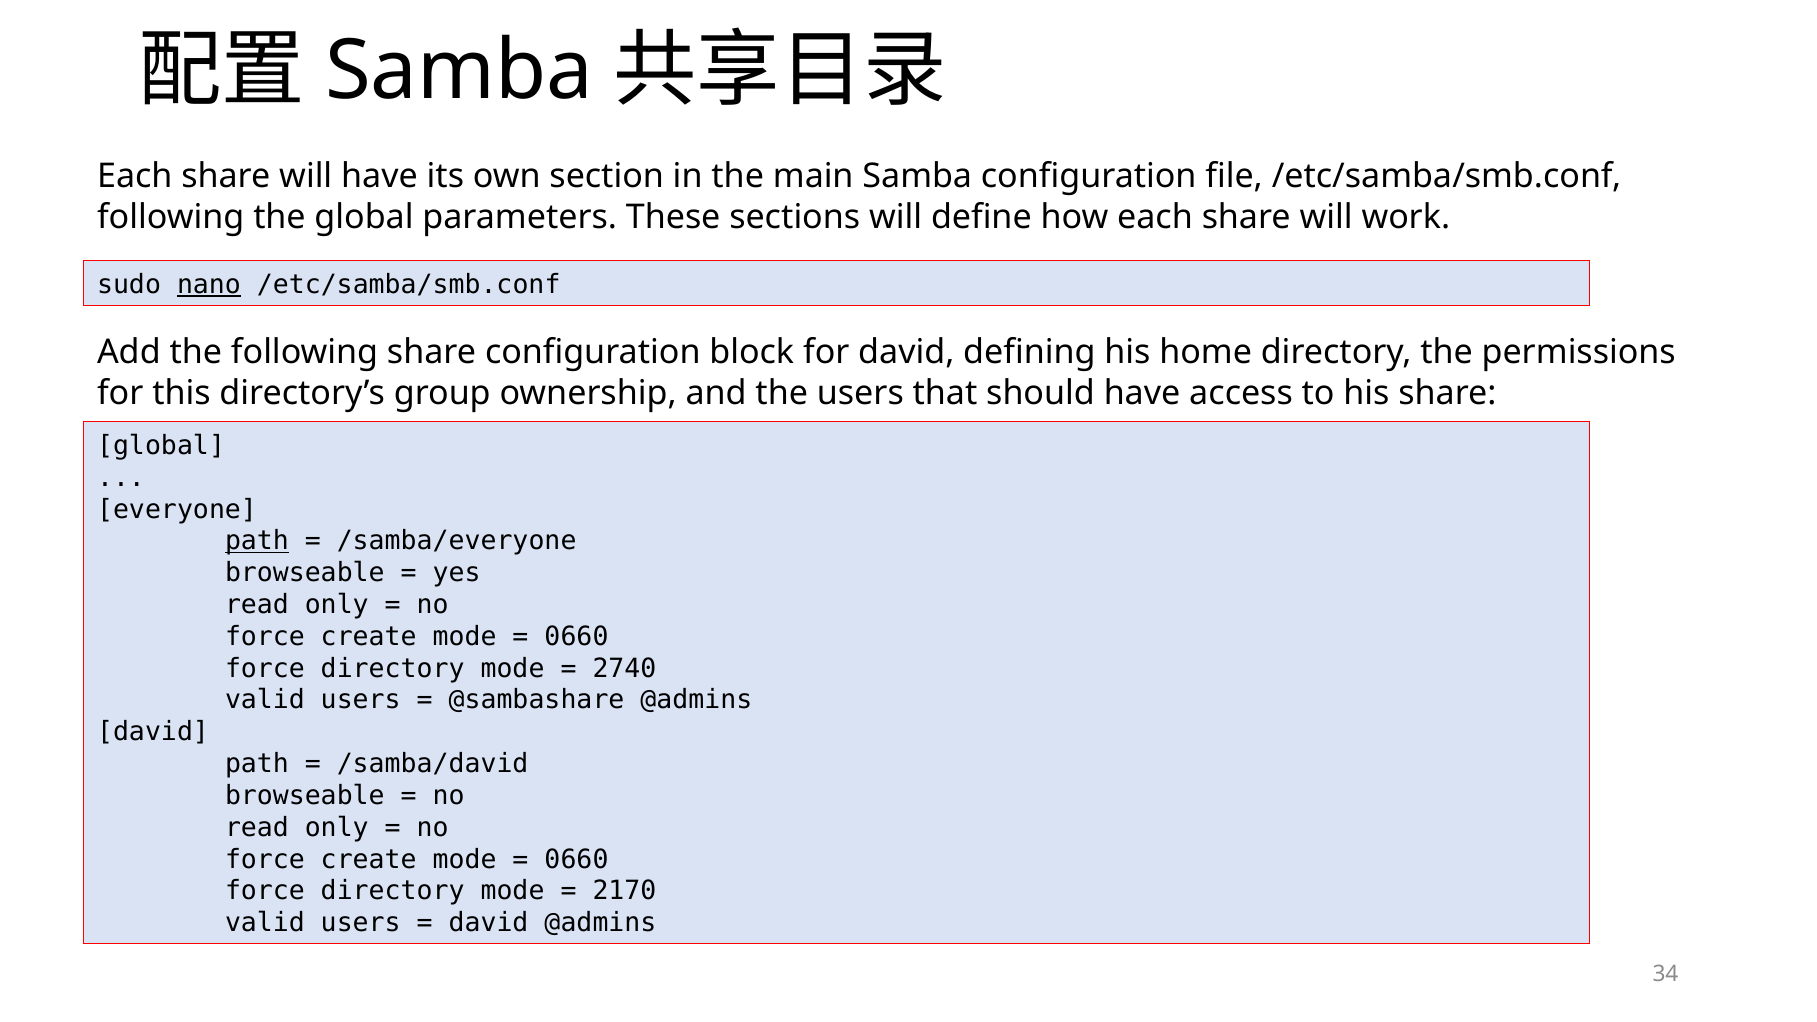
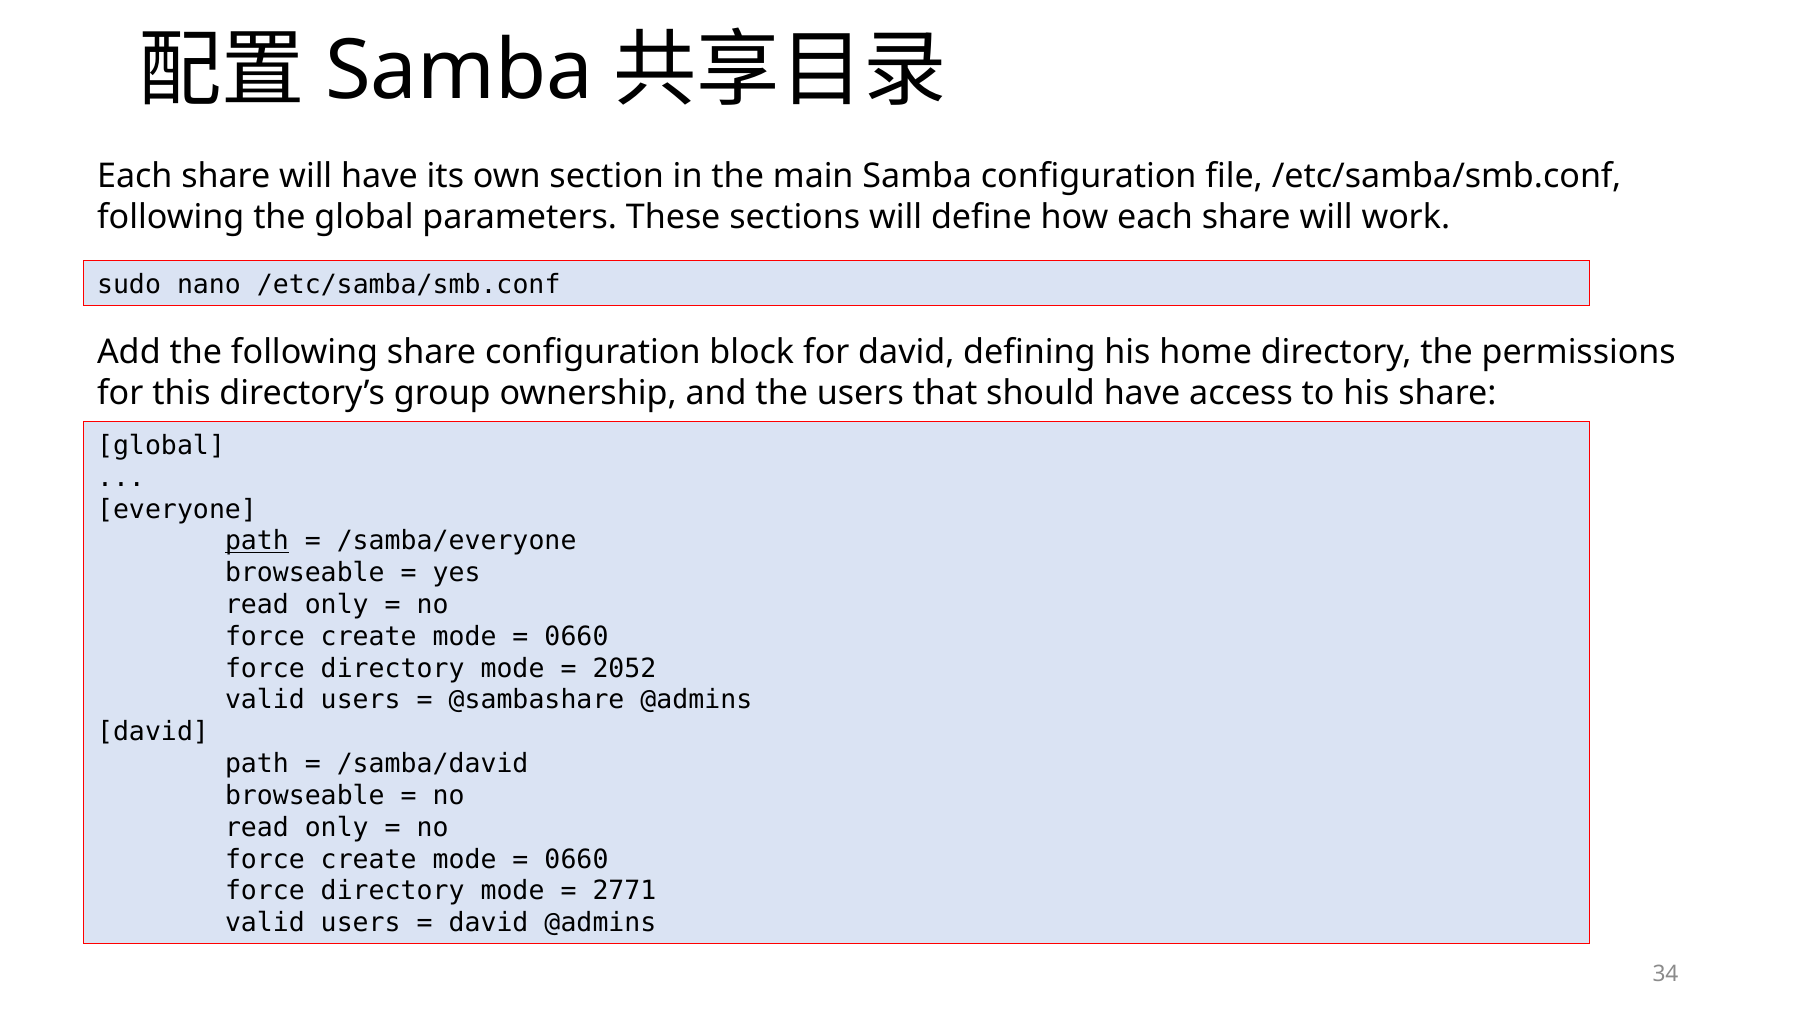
nano underline: present -> none (209, 285)
2740: 2740 -> 2052 (624, 668)
2170: 2170 -> 2771 (624, 891)
